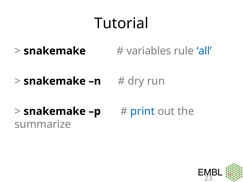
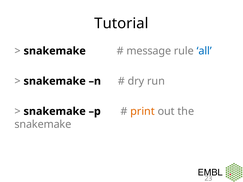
variables: variables -> message (149, 51)
print colour: blue -> orange (143, 111)
summarize: summarize -> snakemake (43, 124)
